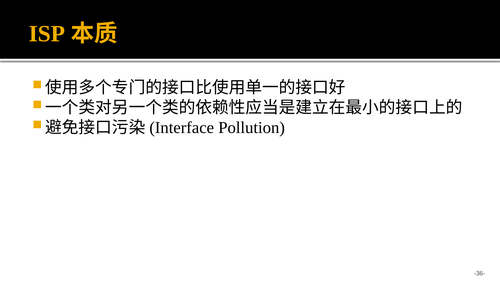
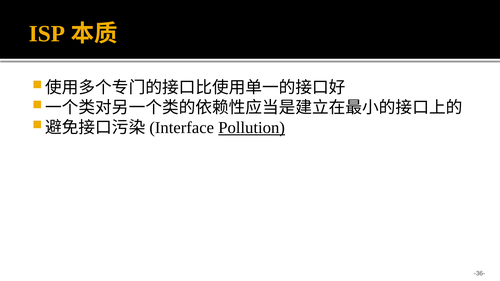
Pollution underline: none -> present (252, 128)
